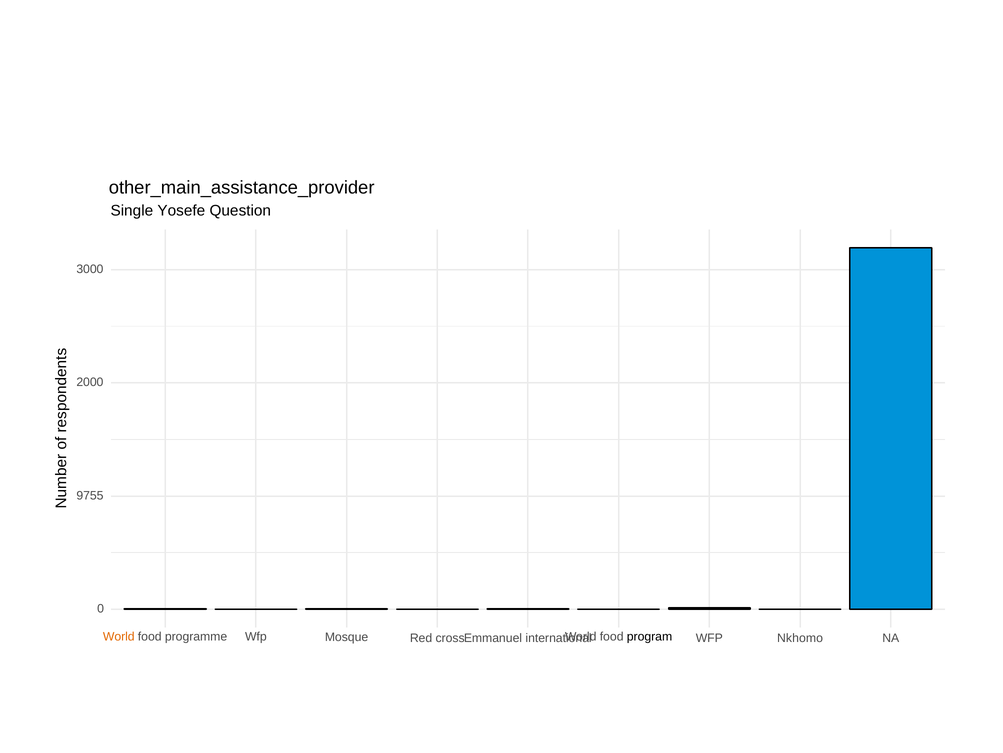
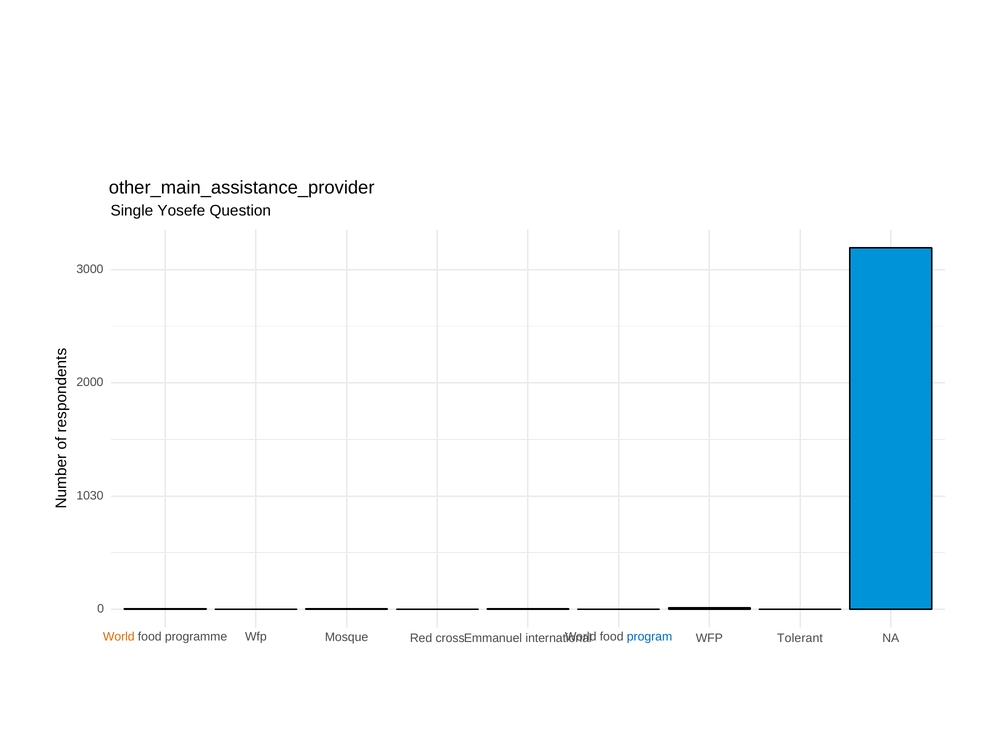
9755: 9755 -> 1030 (90, 495)
program colour: black -> blue (650, 636)
Nkhomo: Nkhomo -> Tolerant (800, 637)
